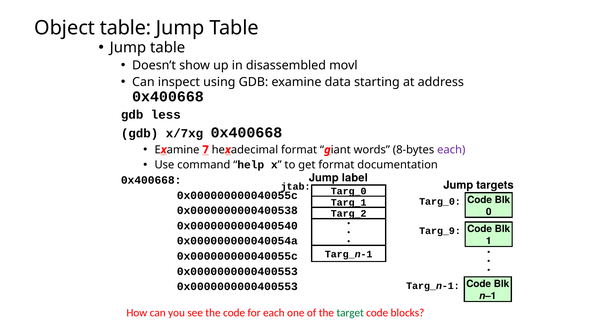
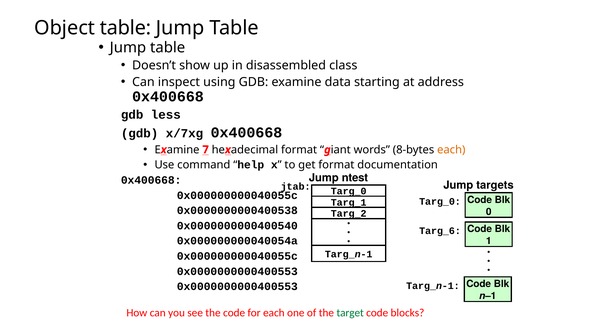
movl: movl -> class (343, 65)
each colour: purple -> orange (451, 150)
label: label -> ntest (355, 178)
Targ_9: Targ_9 -> Targ_6 (440, 231)
